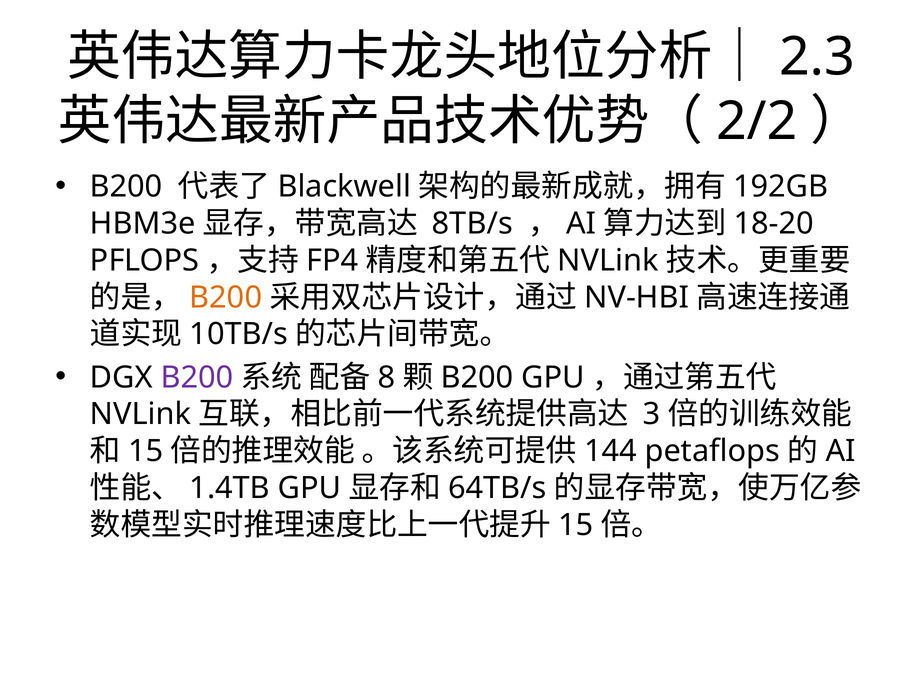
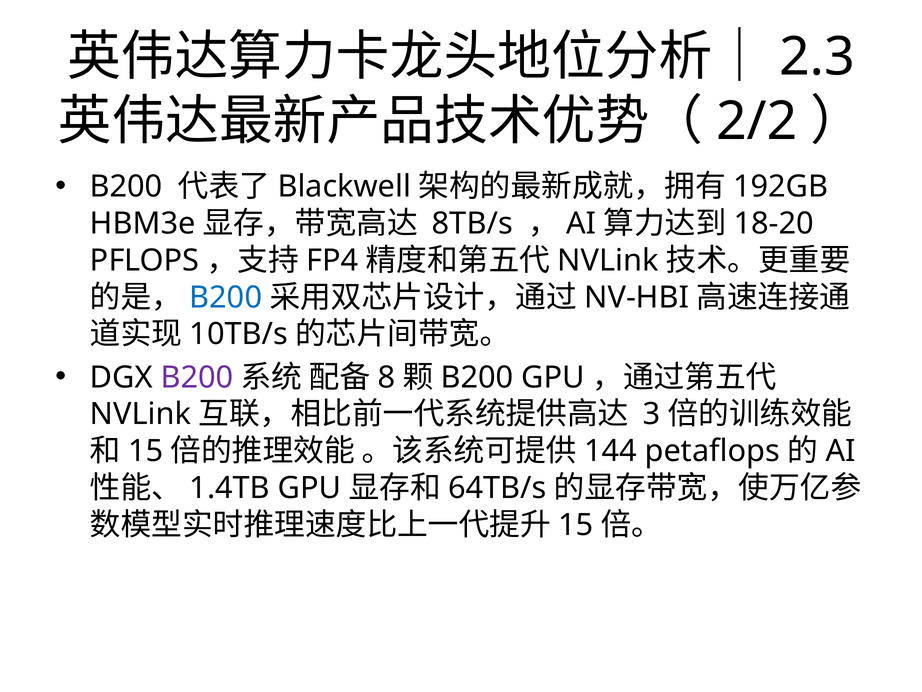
B200 colour: orange -> blue (226, 297)
